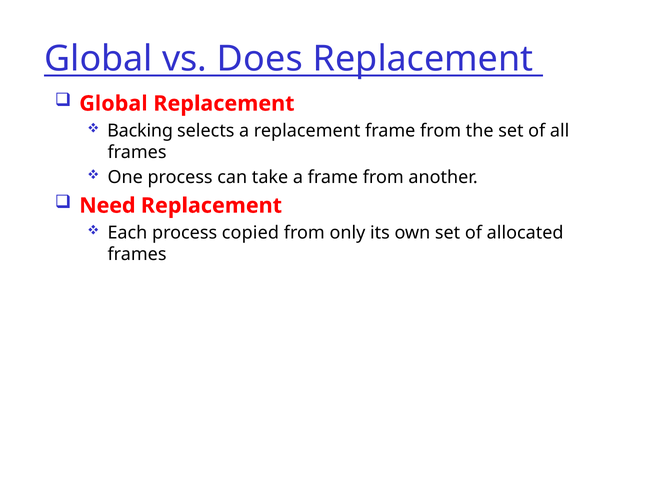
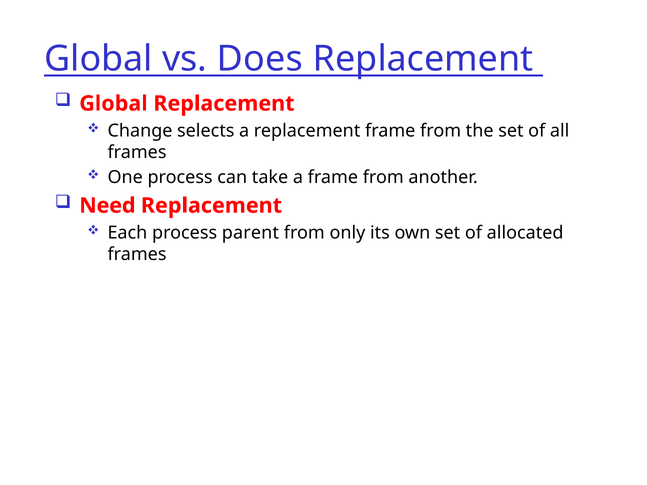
Backing: Backing -> Change (140, 131)
copied: copied -> parent (250, 233)
